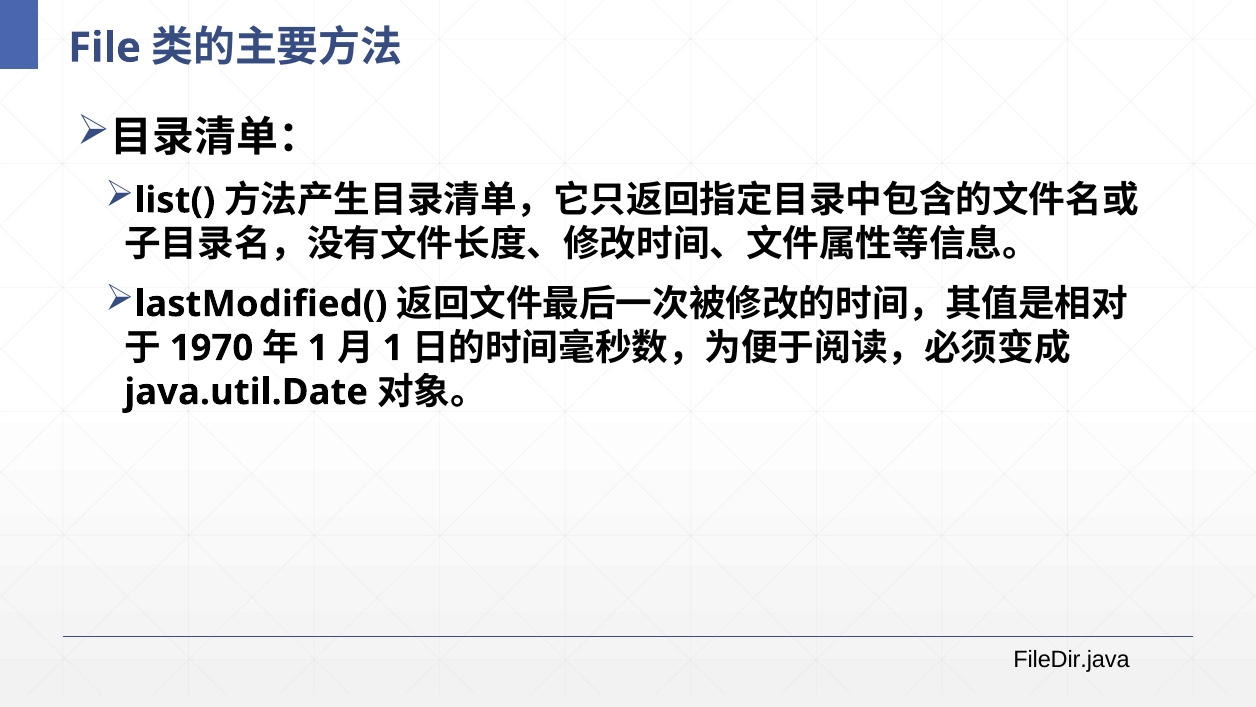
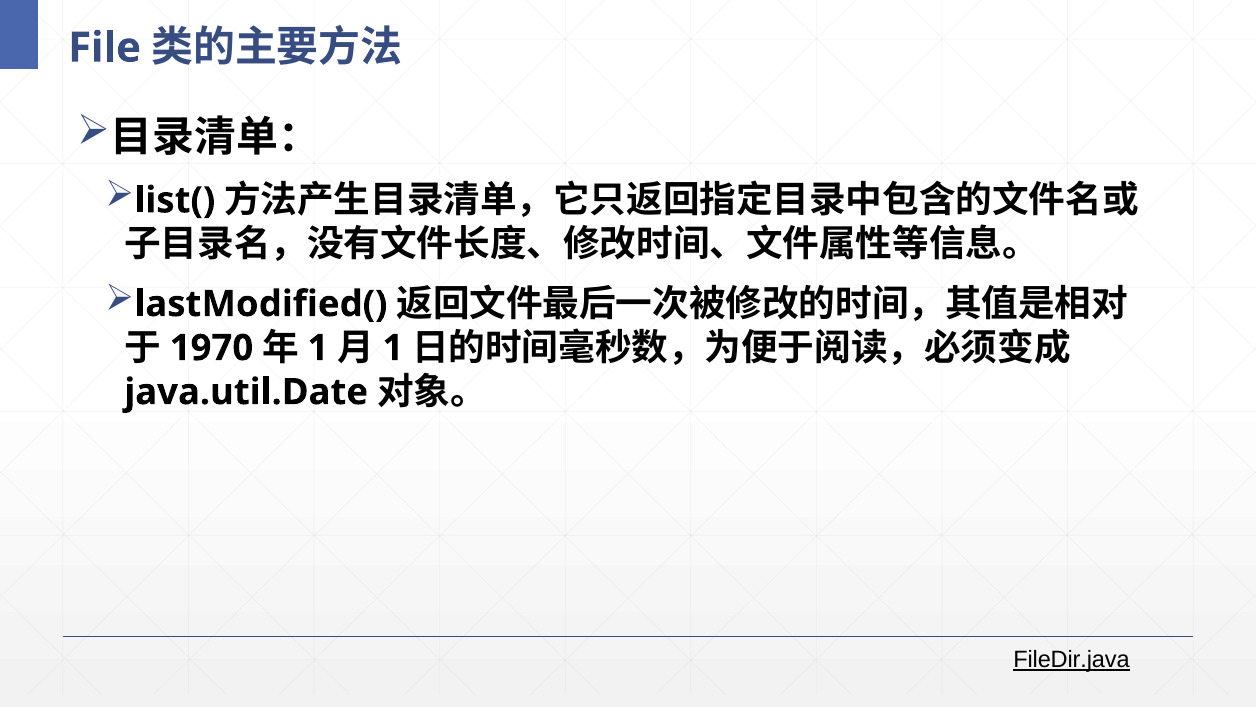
FileDir.java underline: none -> present (1071, 659)
